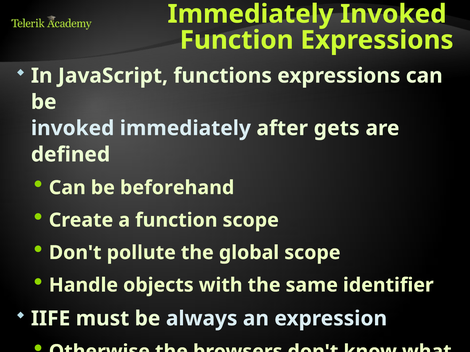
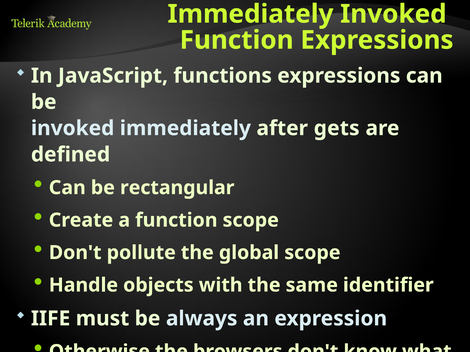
beforehand: beforehand -> rectangular (177, 188)
